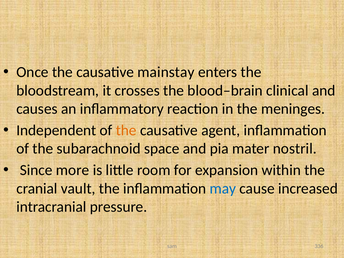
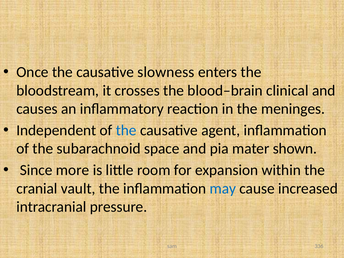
mainstay: mainstay -> slowness (166, 72)
the colour: orange -> blue (126, 130)
nostril: nostril -> shown (295, 149)
